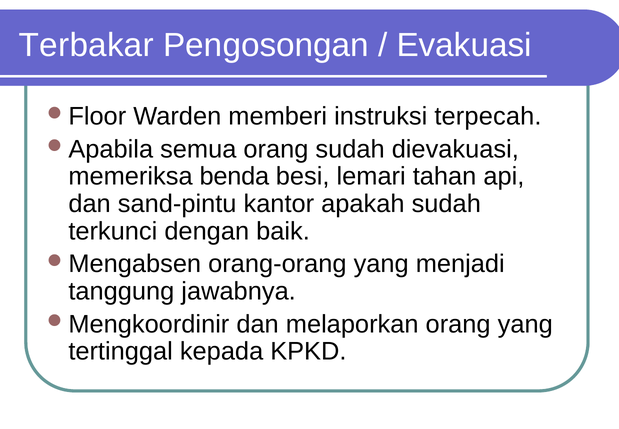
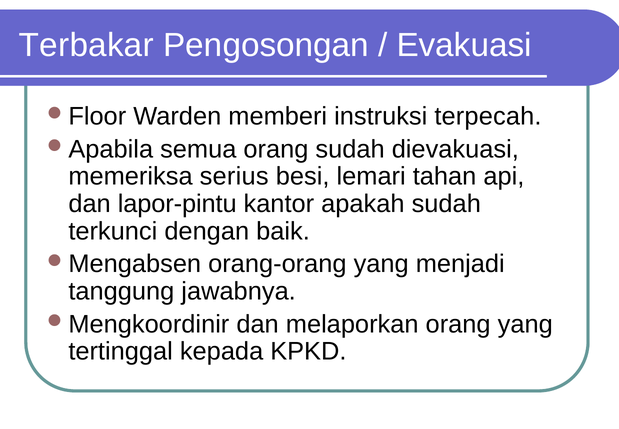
benda: benda -> serius (234, 176)
sand-pintu: sand-pintu -> lapor-pintu (177, 204)
